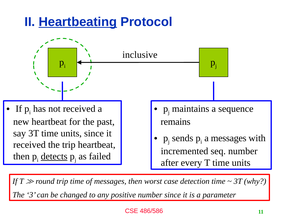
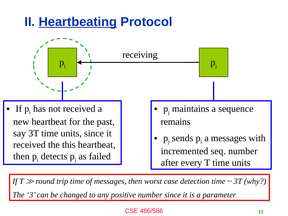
inclusive: inclusive -> receiving (140, 55)
the trip: trip -> this (69, 145)
detects underline: present -> none (54, 156)
